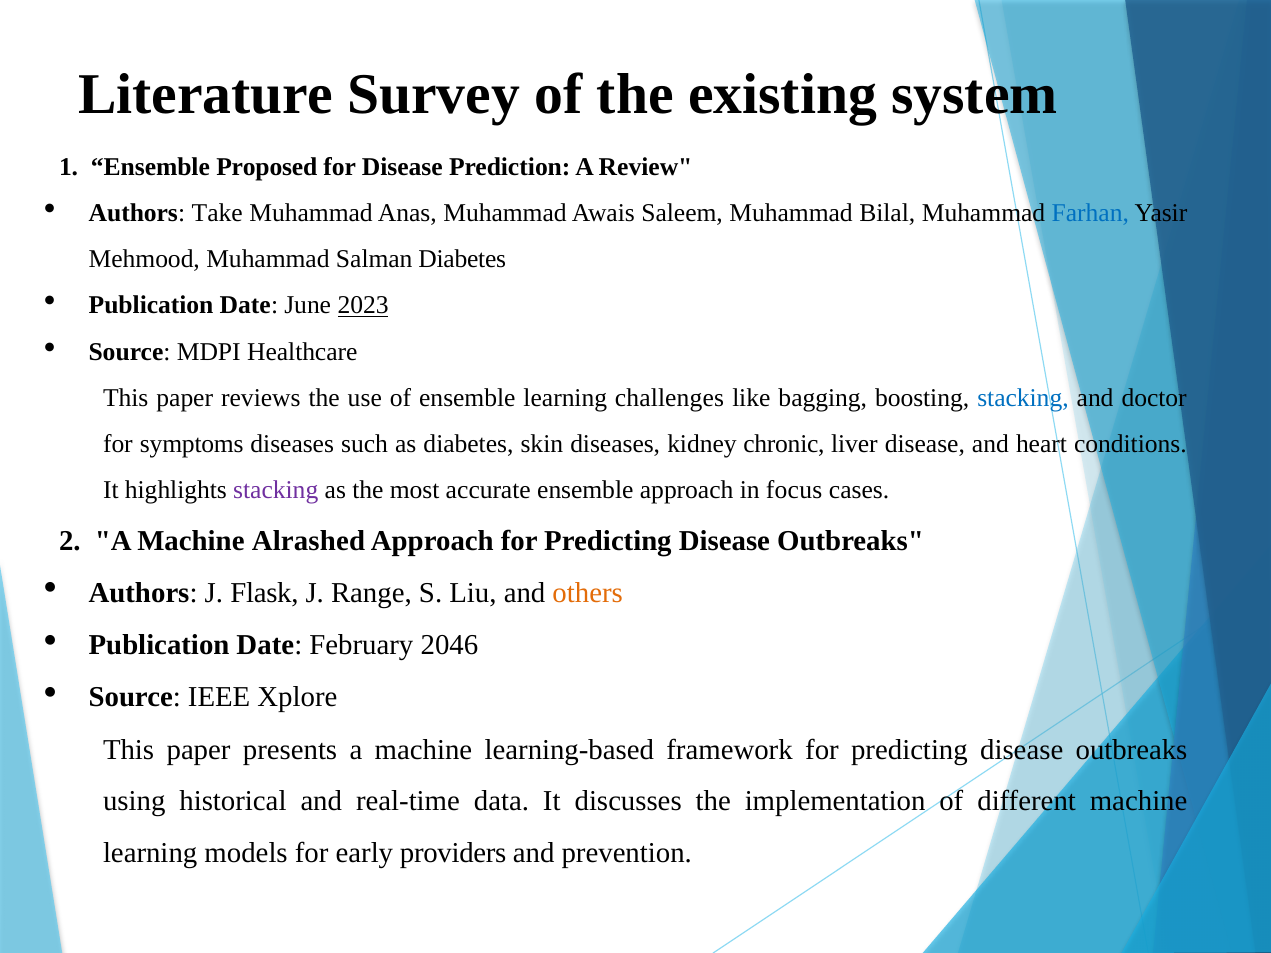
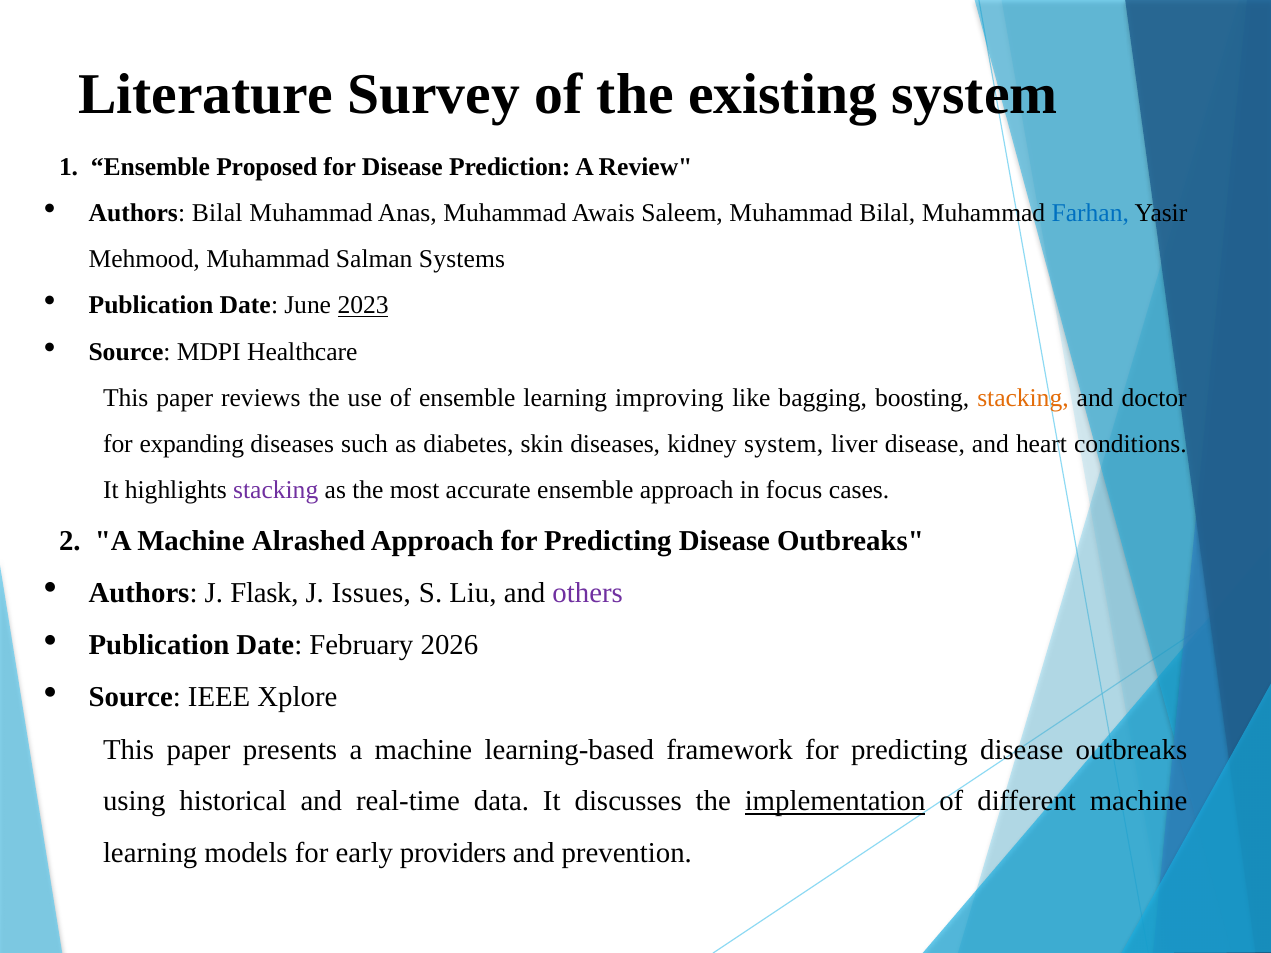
Authors Take: Take -> Bilal (217, 213)
Salman Diabetes: Diabetes -> Systems (462, 259)
challenges: challenges -> improving (669, 398)
stacking colour: blue -> orange (1023, 398)
symptoms: symptoms -> expanding (192, 444)
kidney chronic: chronic -> system (784, 444)
Range: Range -> Issues (371, 593)
others colour: orange -> purple (588, 593)
2046: 2046 -> 2026 (449, 645)
implementation underline: none -> present (835, 802)
